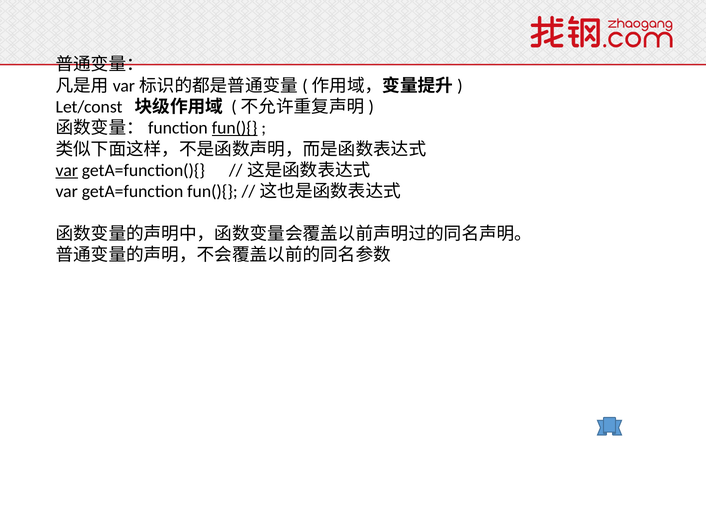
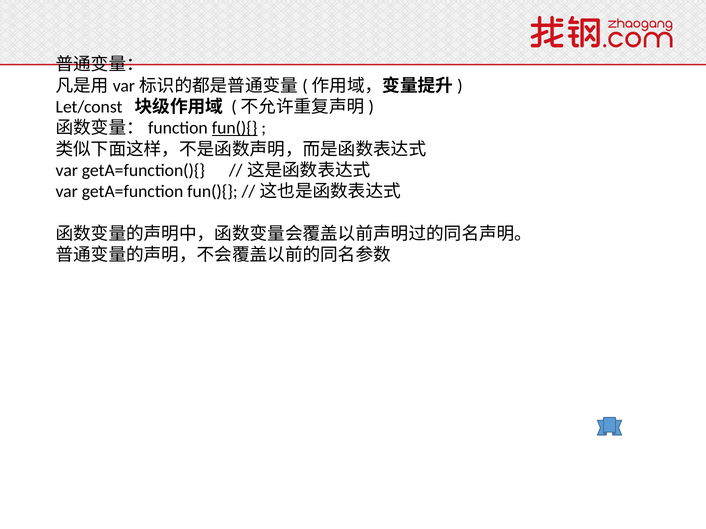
var underline: present -> none (67, 171)
